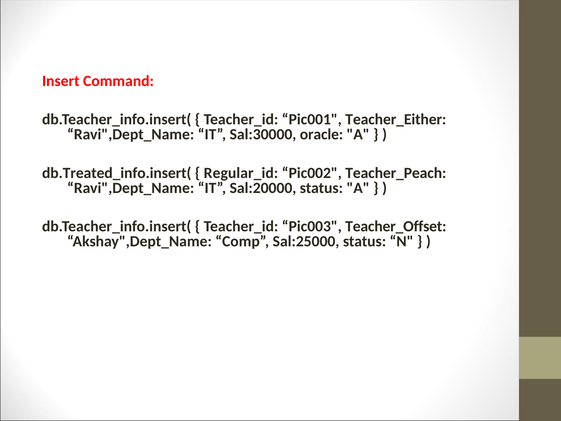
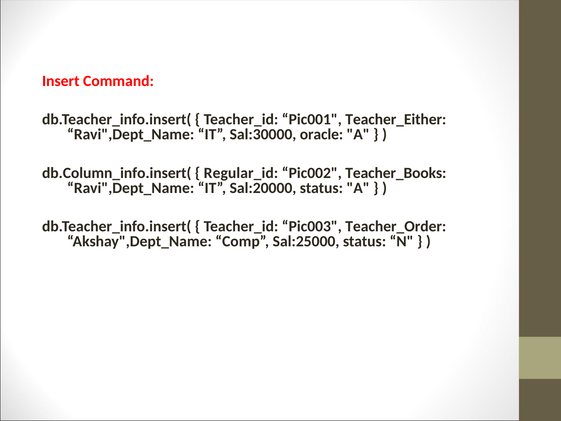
db.Treated_info.insert(: db.Treated_info.insert( -> db.Column_info.insert( (117, 173)
Teacher_Peach: Teacher_Peach -> Teacher_Books (396, 173)
Teacher_Offset: Teacher_Offset -> Teacher_Order (396, 226)
